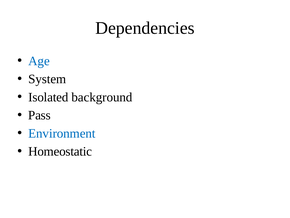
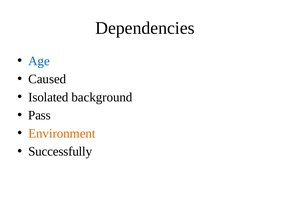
System: System -> Caused (47, 79)
Environment colour: blue -> orange (62, 133)
Homeostatic: Homeostatic -> Successfully (60, 151)
